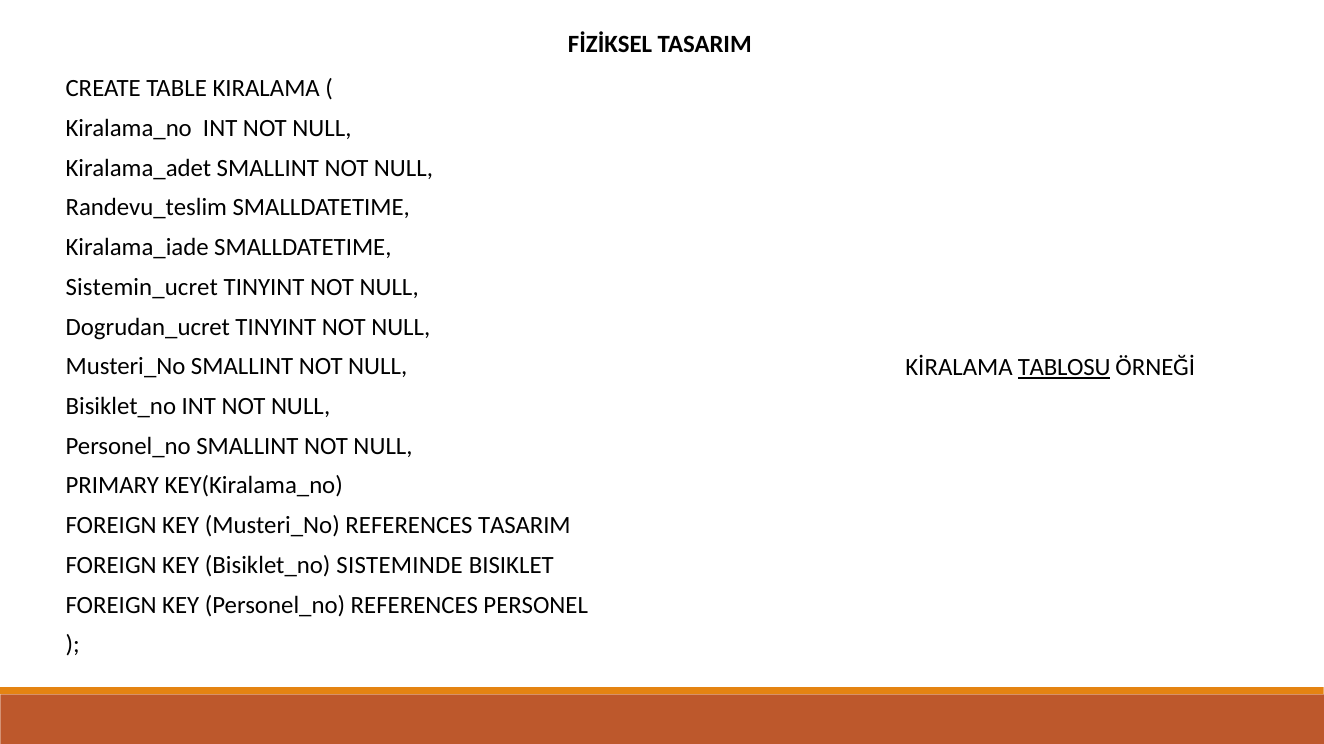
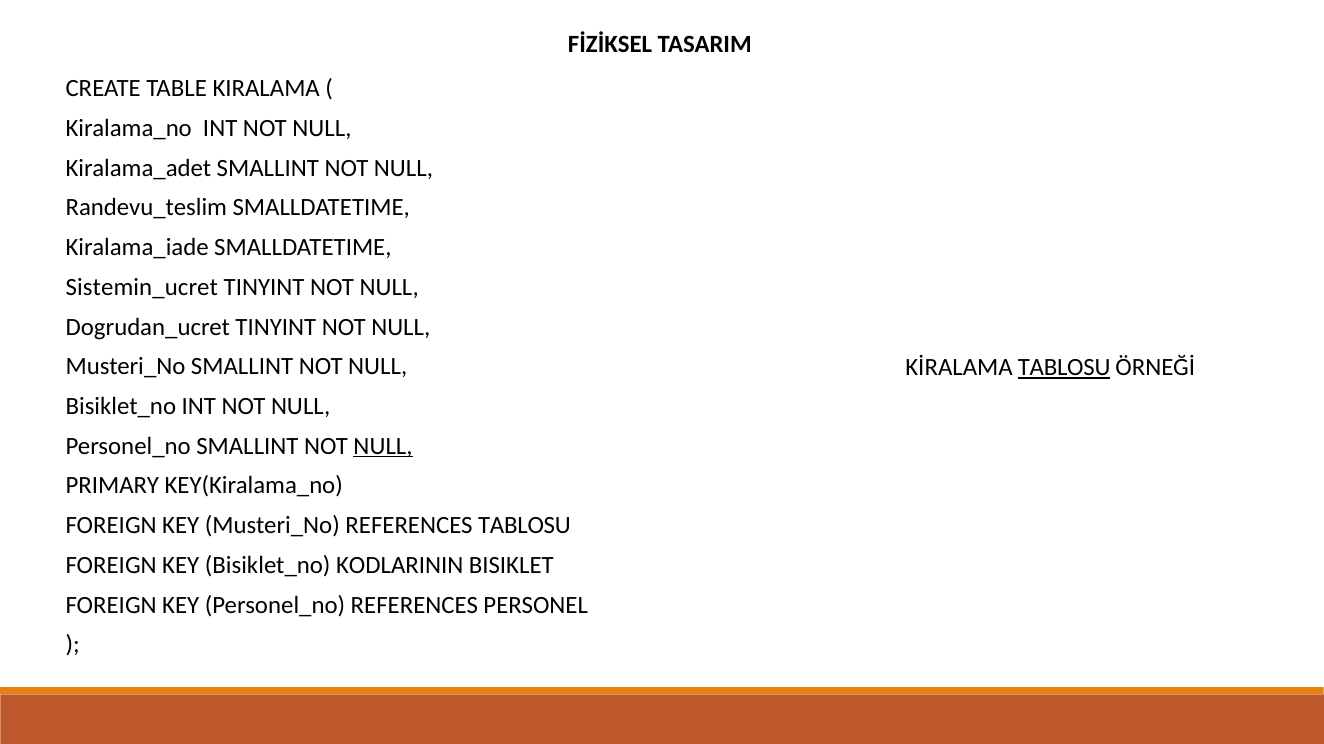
NULL underline: none -> present (383, 446)
REFERENCES TASARIM: TASARIM -> TABLOSU (524, 526)
SISTEMINDE: SISTEMINDE -> KODLARININ (400, 566)
